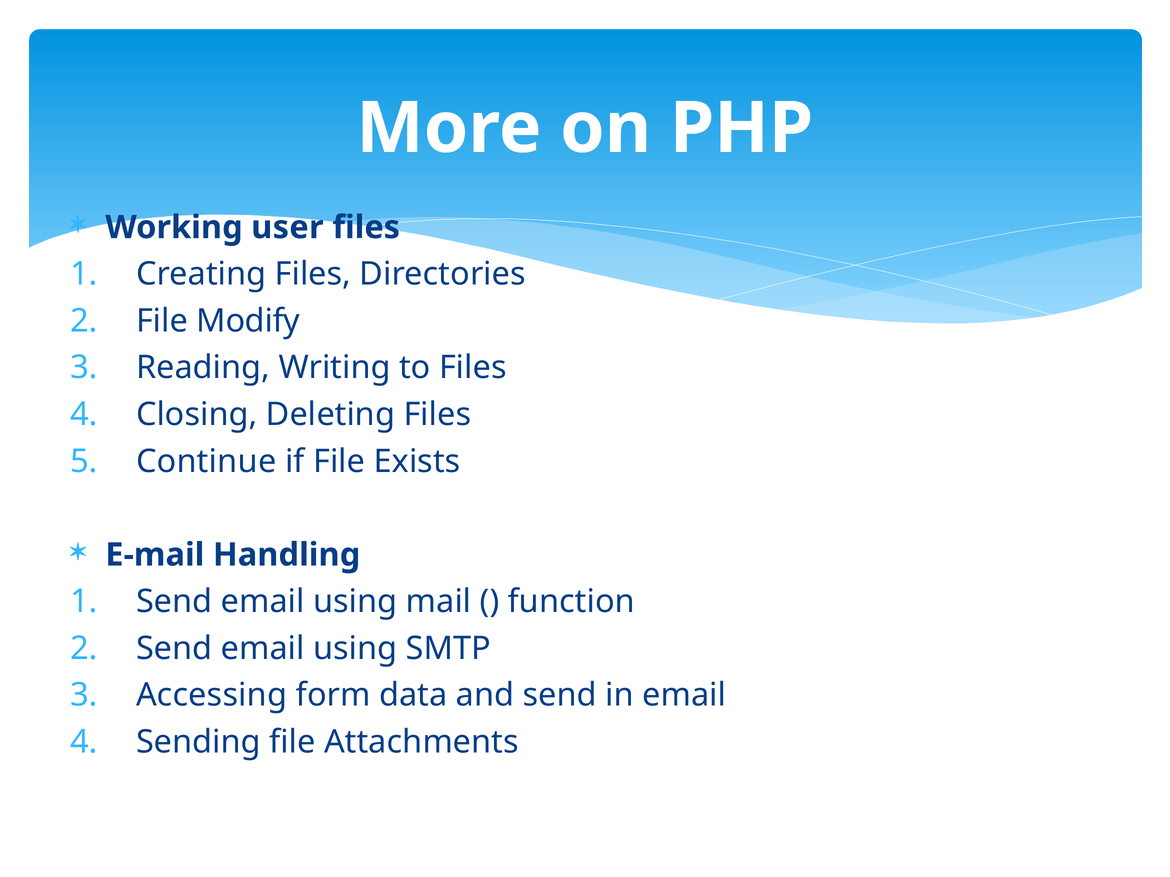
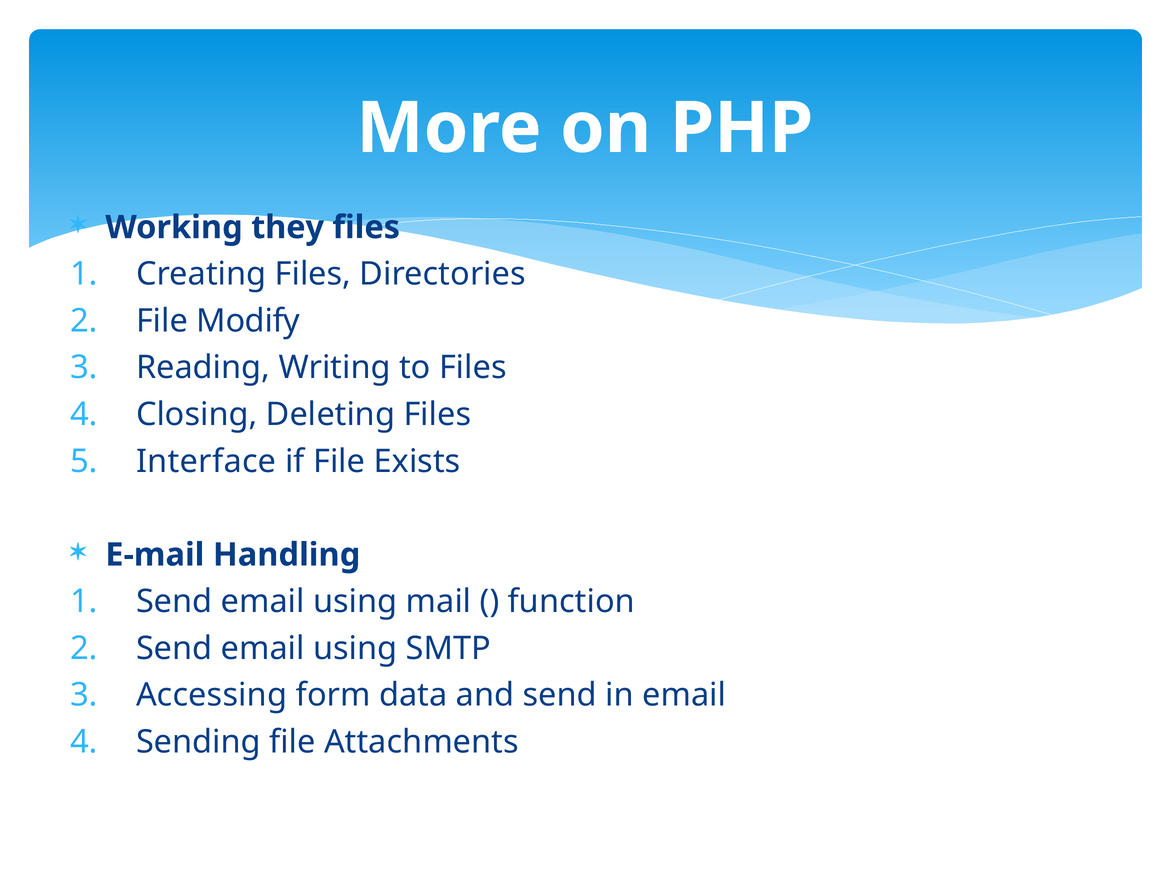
user: user -> they (288, 228)
Continue: Continue -> Interface (206, 462)
